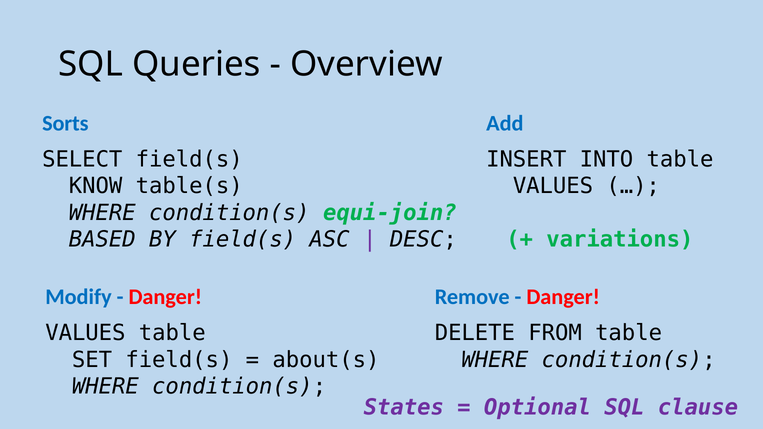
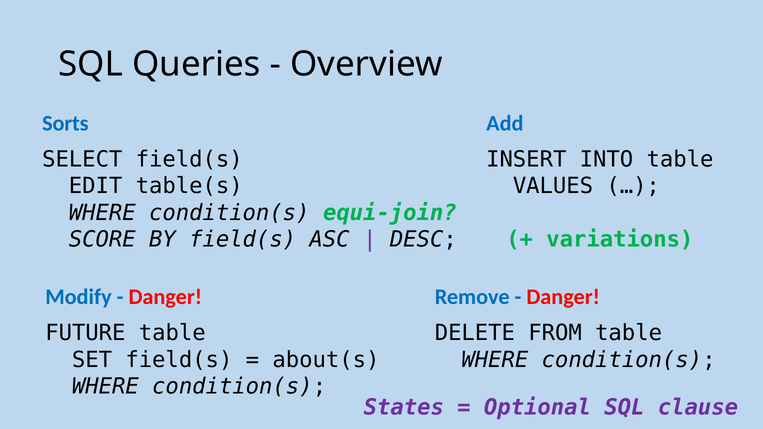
KNOW: KNOW -> EDIT (96, 186)
BASED: BASED -> SCORE (102, 240)
VALUES: VALUES -> FUTURE (85, 333)
